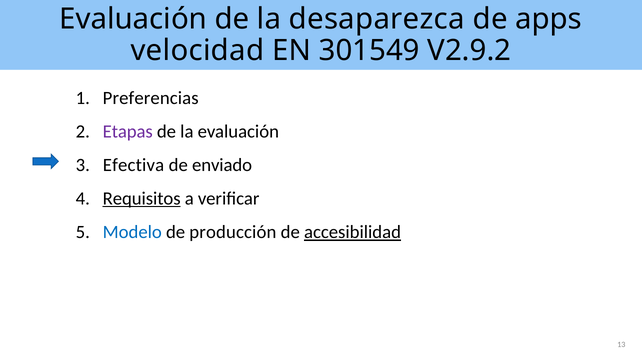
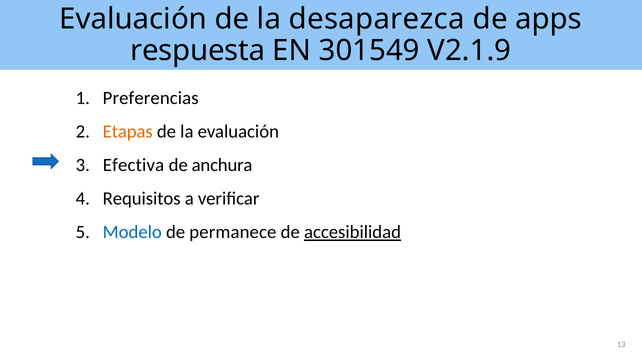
velocidad: velocidad -> respuesta (198, 51)
V2.9.2: V2.9.2 -> V2.1.9 (469, 51)
Etapas colour: purple -> orange (128, 132)
enviado: enviado -> anchura (222, 165)
Requisitos underline: present -> none (142, 199)
producción: producción -> permanece (233, 232)
